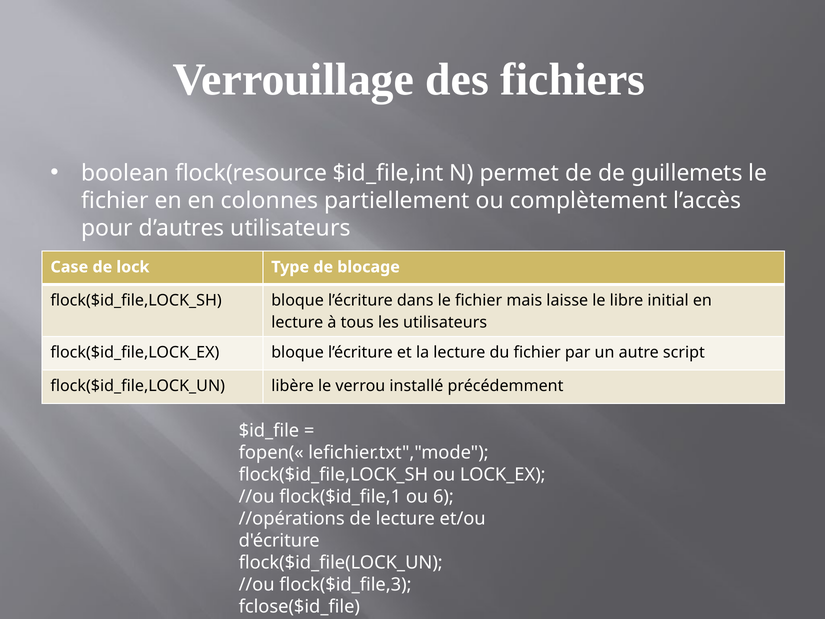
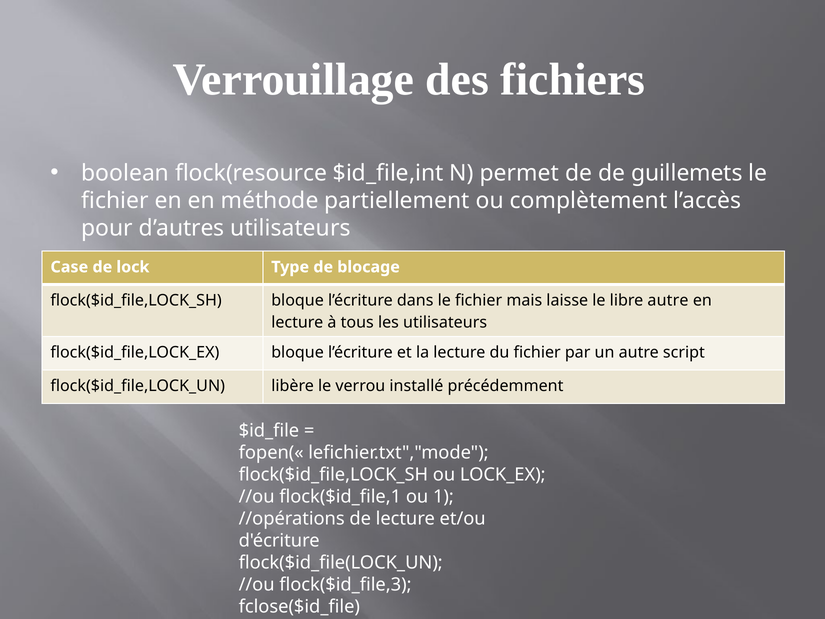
colonnes: colonnes -> méthode (270, 200)
libre initial: initial -> autre (668, 300)
6: 6 -> 1 (443, 496)
